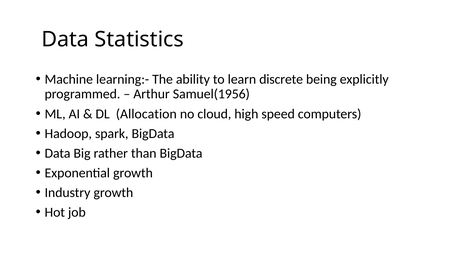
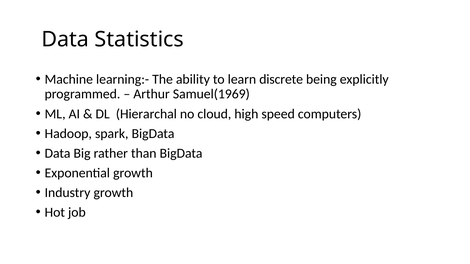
Samuel(1956: Samuel(1956 -> Samuel(1969 (211, 94)
Allocation: Allocation -> Hierarchal (146, 114)
